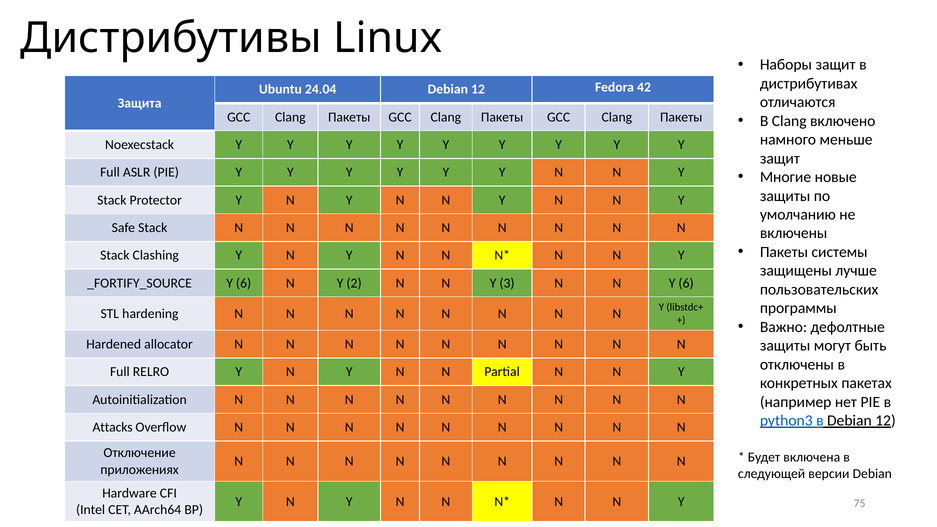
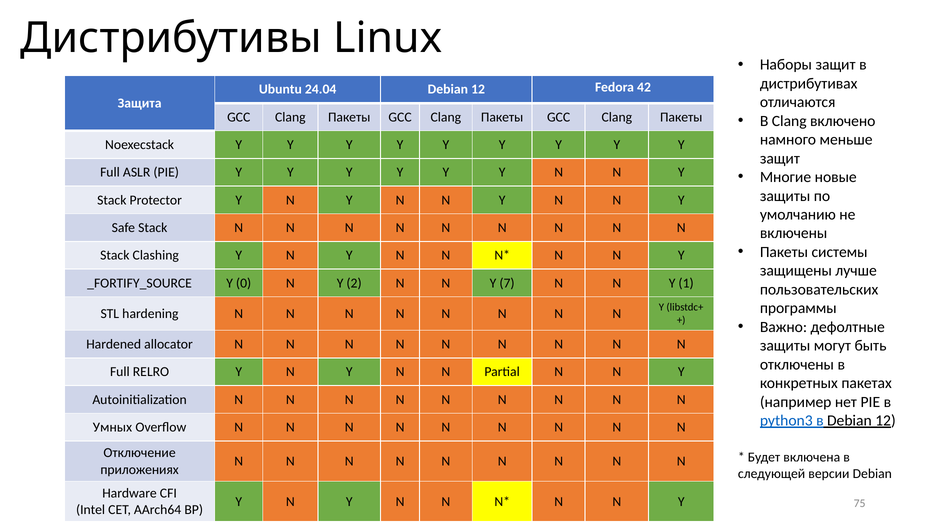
6: 6 -> 0 (244, 283)
3: 3 -> 7 (507, 283)
N Y 6: 6 -> 1 (686, 283)
Attacks: Attacks -> Умных (112, 427)
